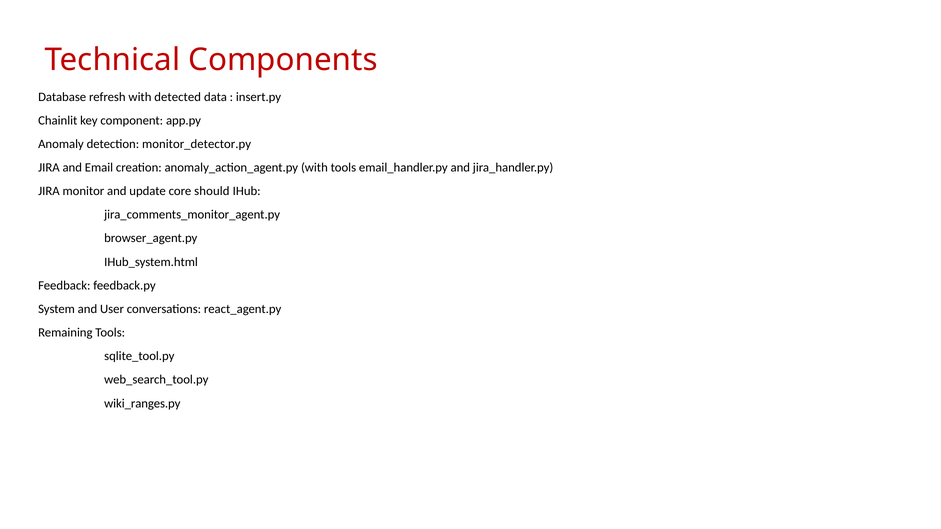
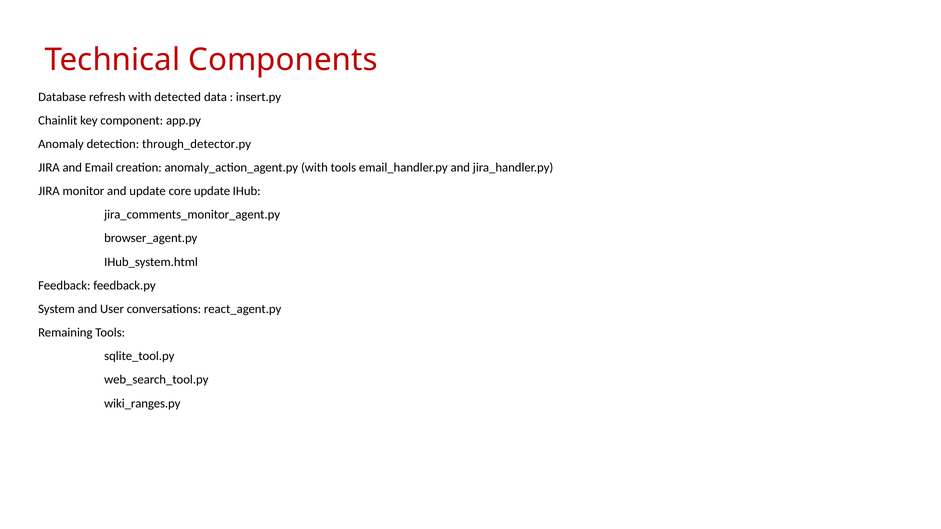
monitor_detector.py: monitor_detector.py -> through_detector.py (197, 144)
core should: should -> update (212, 191)
